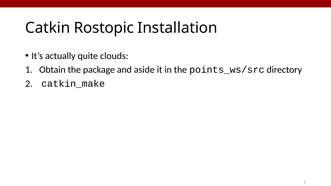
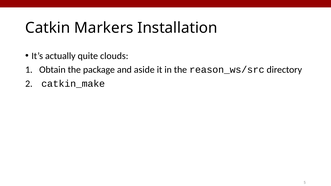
Rostopic: Rostopic -> Markers (104, 28)
points_ws/src: points_ws/src -> reason_ws/src (227, 70)
